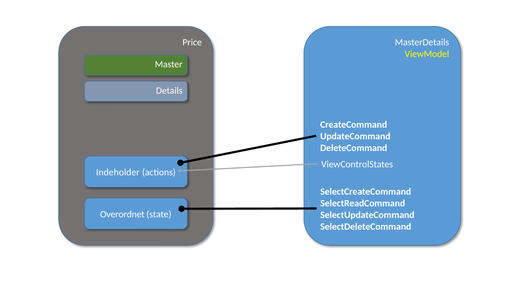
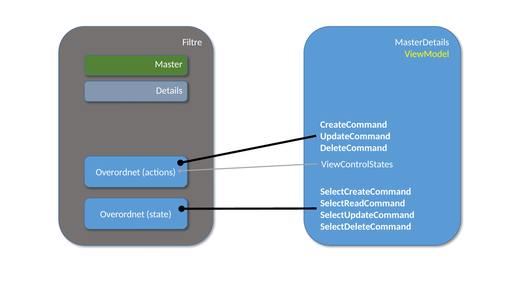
Price: Price -> Filtre (192, 42)
Indeholder: Indeholder -> Overordnet (118, 172)
